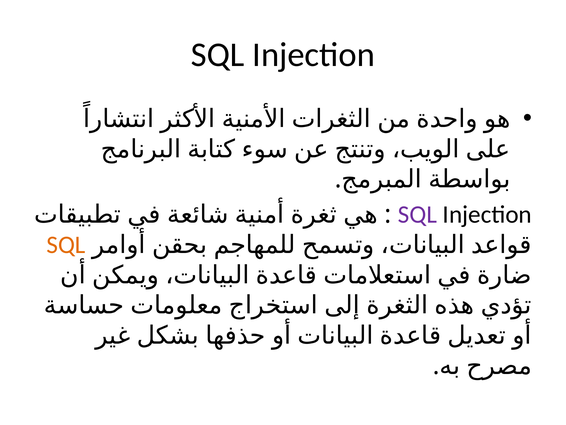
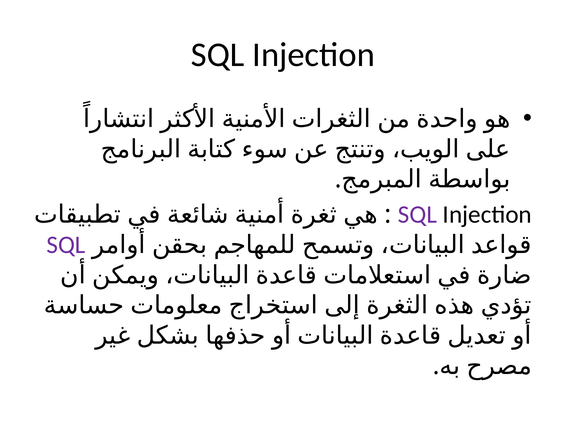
SQL colour: orange -> purple (66, 245)
